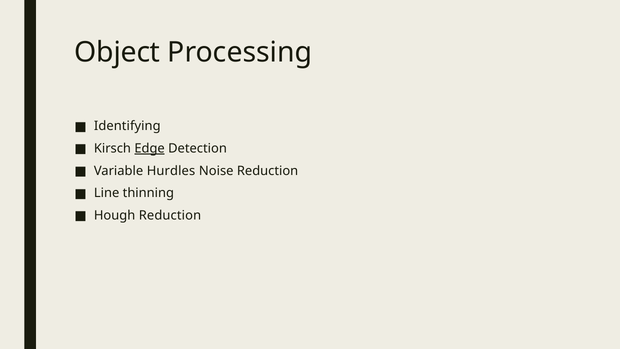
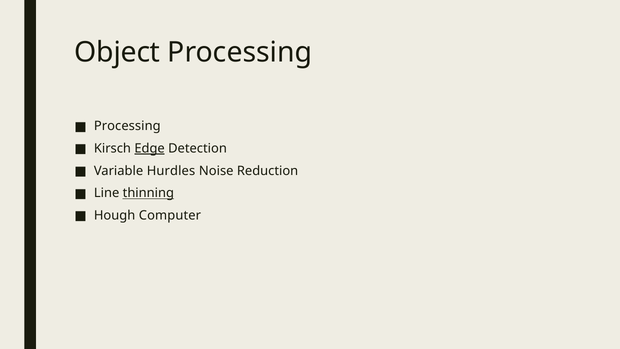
Identifying: Identifying -> Processing (127, 126)
thinning underline: none -> present (148, 193)
Hough Reduction: Reduction -> Computer (170, 215)
